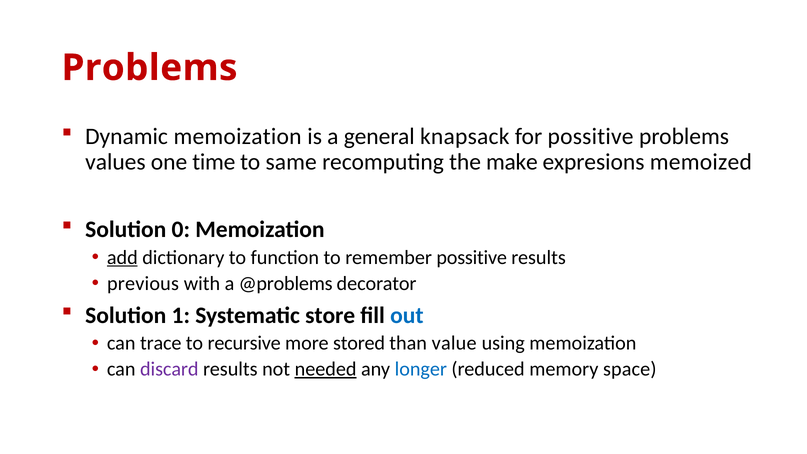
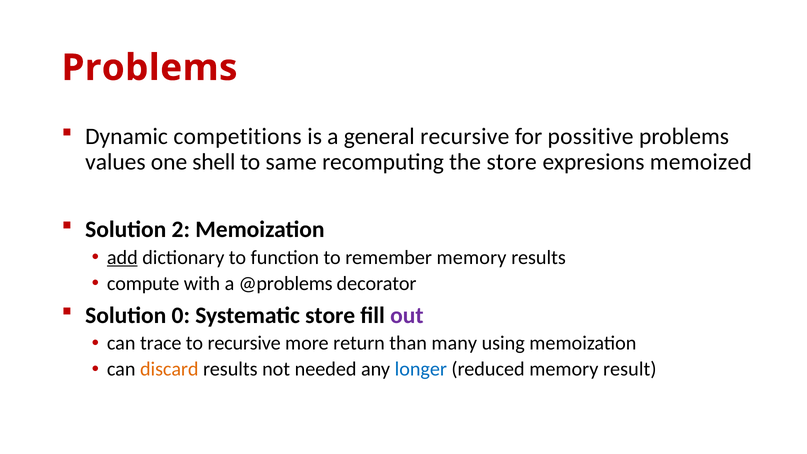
Dynamic memoization: memoization -> competitions (238, 136)
general knapsack: knapsack -> recursive (465, 136)
time: time -> shell (214, 162)
the make: make -> store (512, 162)
0: 0 -> 2 (181, 230)
remember possitive: possitive -> memory (472, 257)
previous: previous -> compute (143, 283)
1: 1 -> 0 (181, 315)
out colour: blue -> purple (407, 315)
stored: stored -> return (359, 343)
value: value -> many (454, 343)
discard colour: purple -> orange (169, 369)
needed underline: present -> none (326, 369)
space: space -> result (630, 369)
